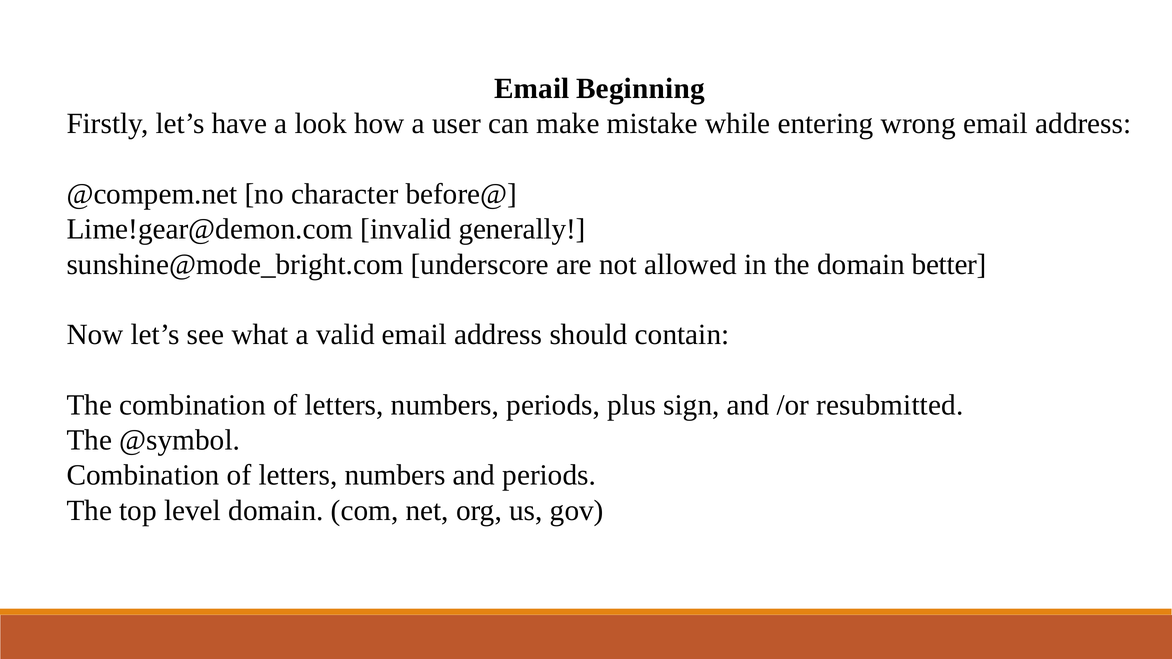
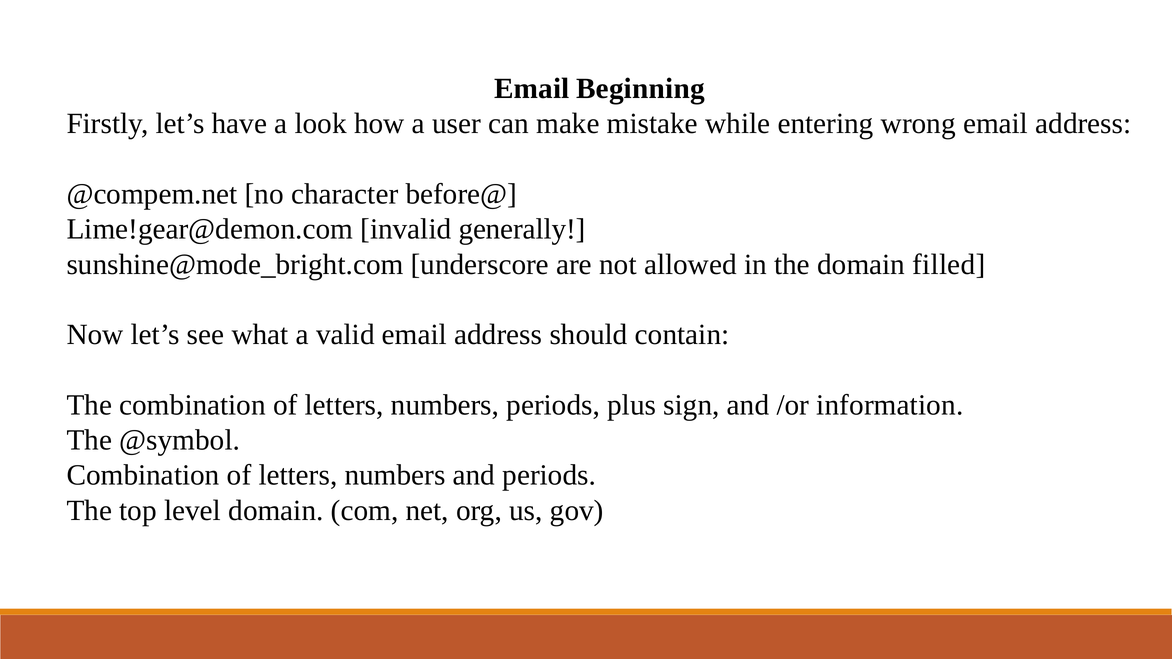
better: better -> filled (949, 265)
resubmitted: resubmitted -> information (890, 405)
